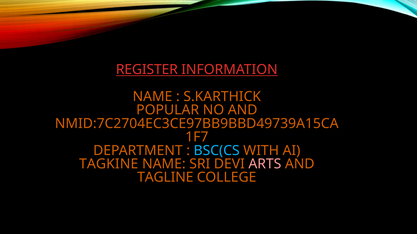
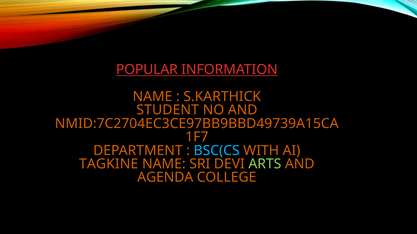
REGISTER: REGISTER -> POPULAR (147, 70)
POPULAR: POPULAR -> STUDENT (168, 110)
ARTS colour: pink -> light green (265, 164)
TAGLINE: TAGLINE -> AGENDA (165, 178)
